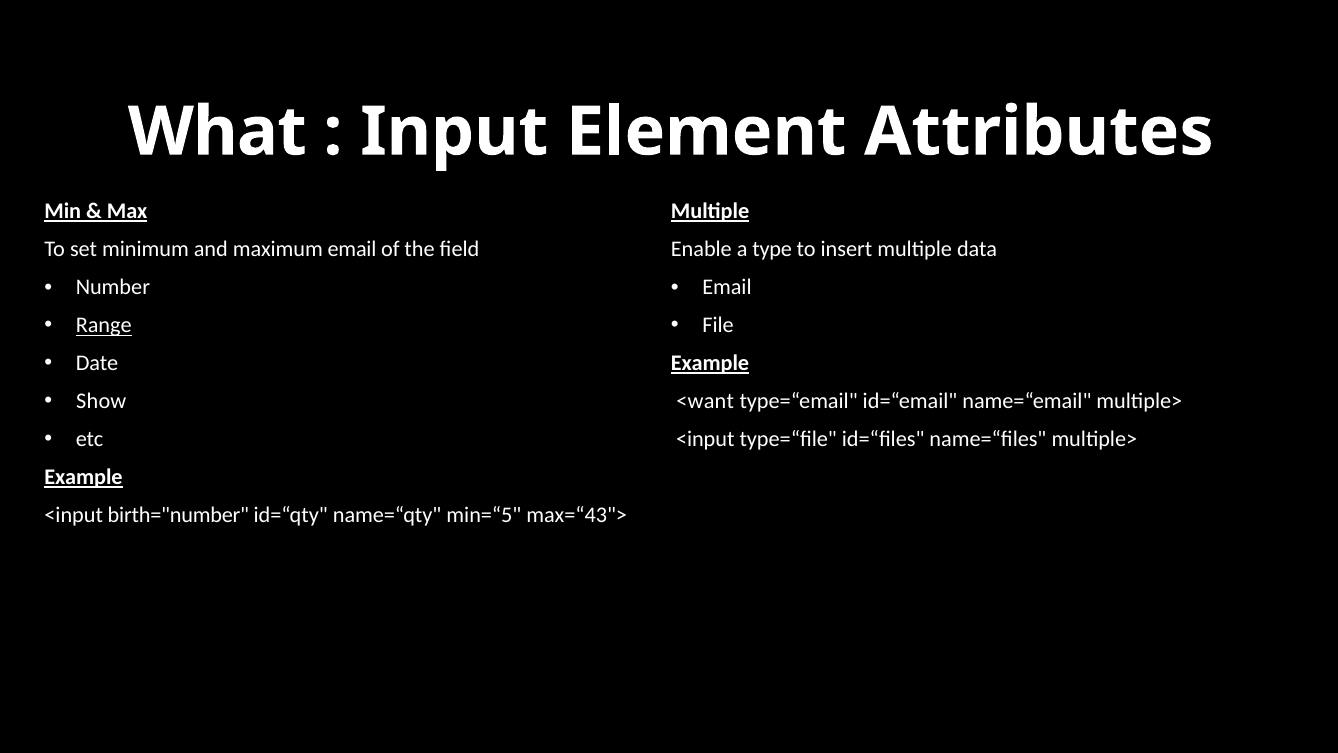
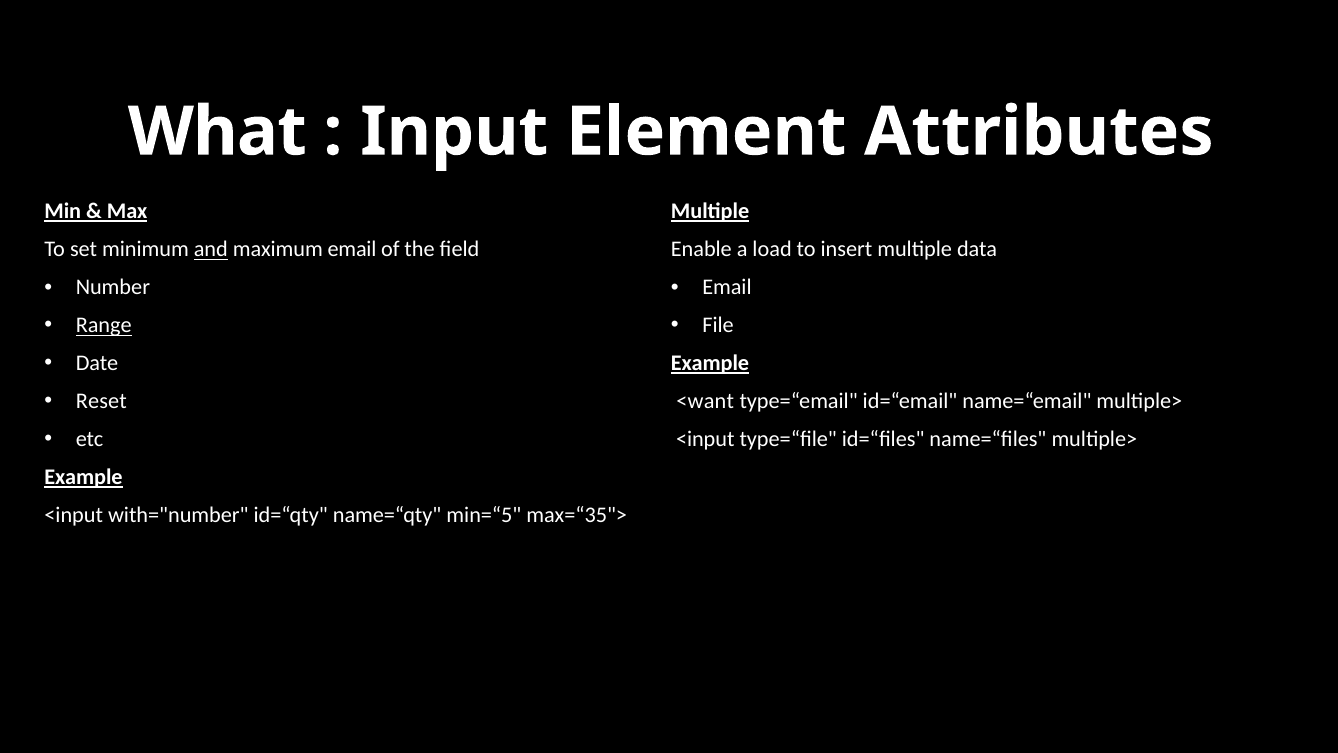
and underline: none -> present (211, 249)
type: type -> load (772, 249)
Show: Show -> Reset (101, 401)
birth="number: birth="number -> with="number (178, 515)
max=“43">: max=“43"> -> max=“35"> (577, 515)
